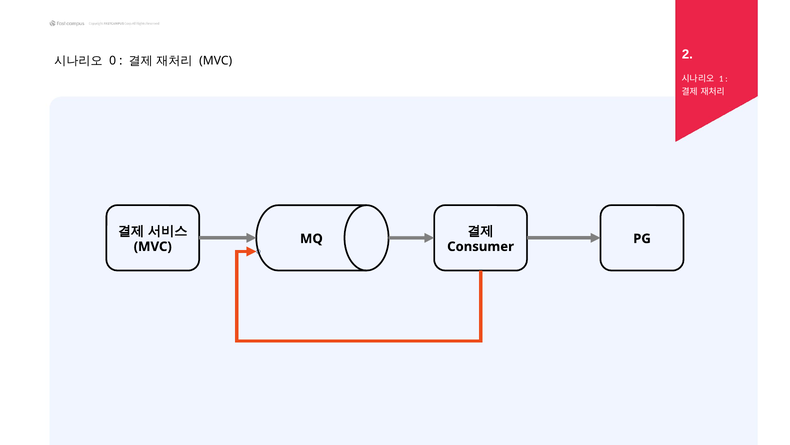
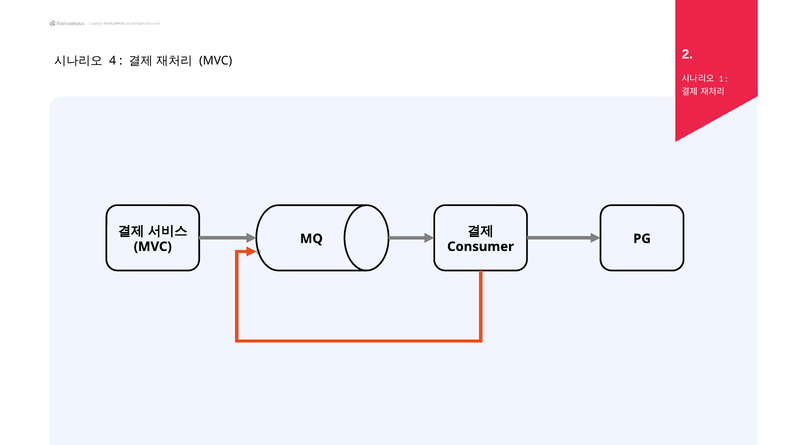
0: 0 -> 4 (113, 61)
